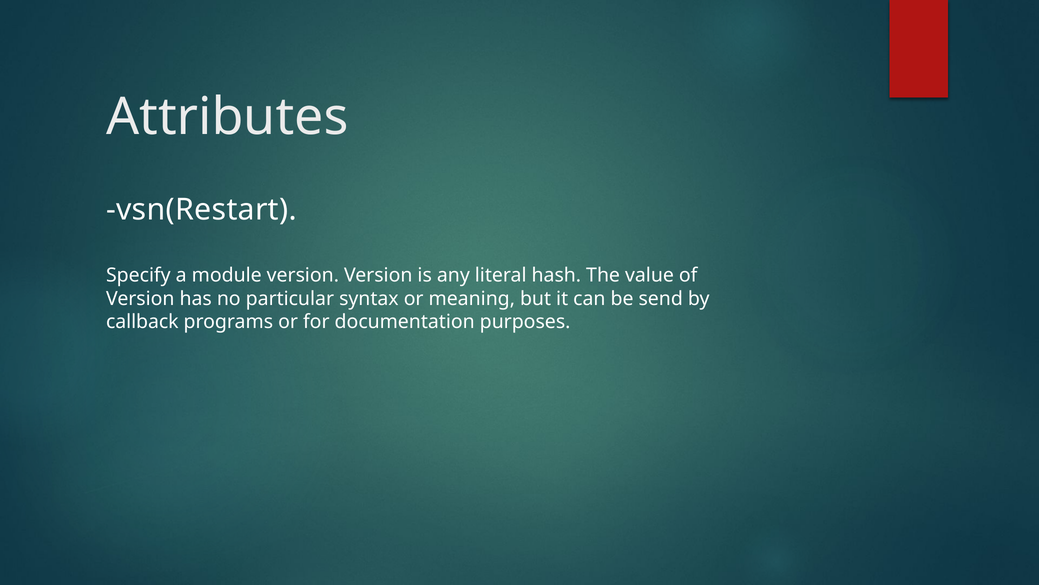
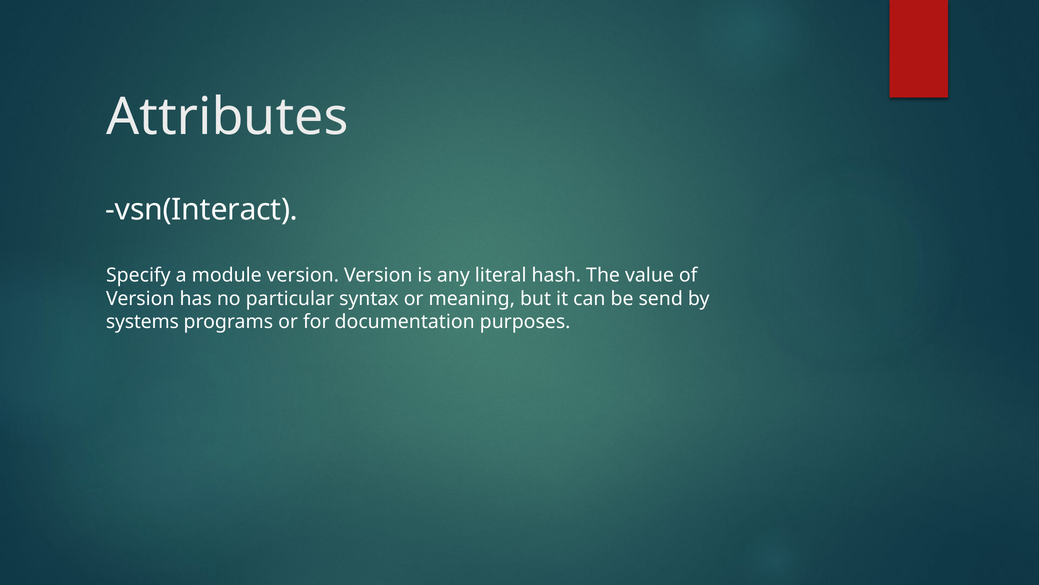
vsn(Restart: vsn(Restart -> vsn(Interact (202, 209)
callback: callback -> systems (142, 322)
